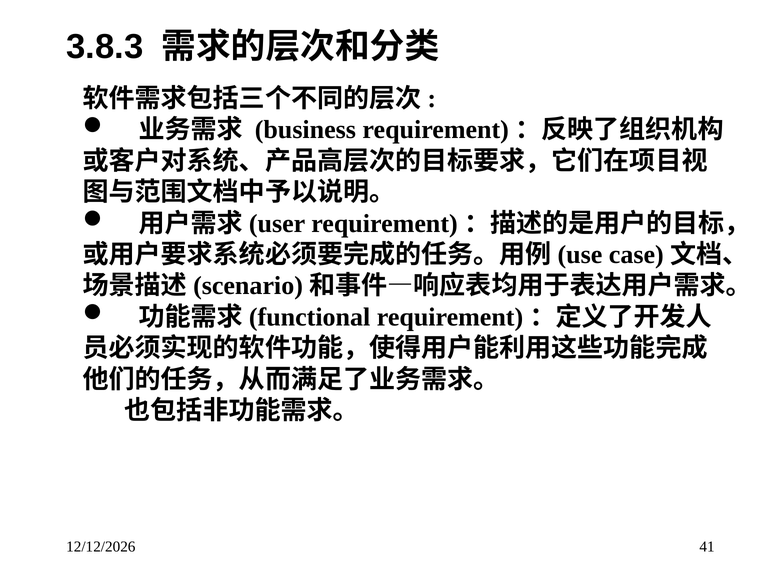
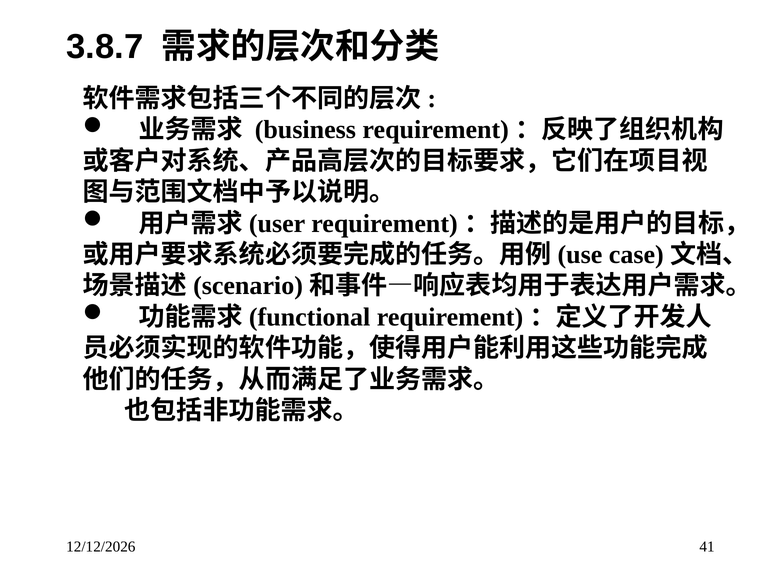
3.8.3: 3.8.3 -> 3.8.7 (105, 47)
